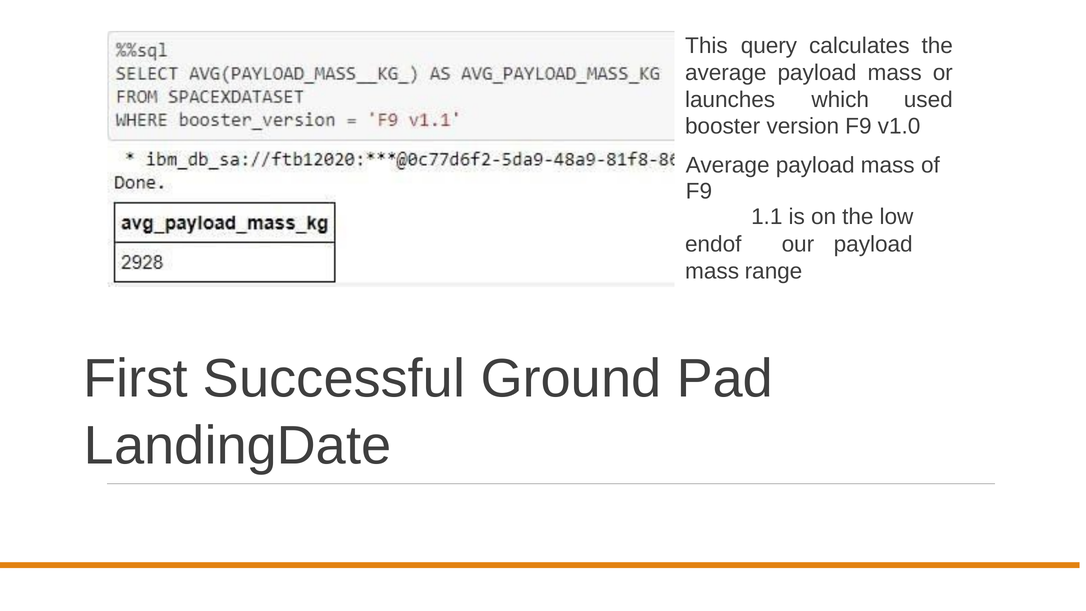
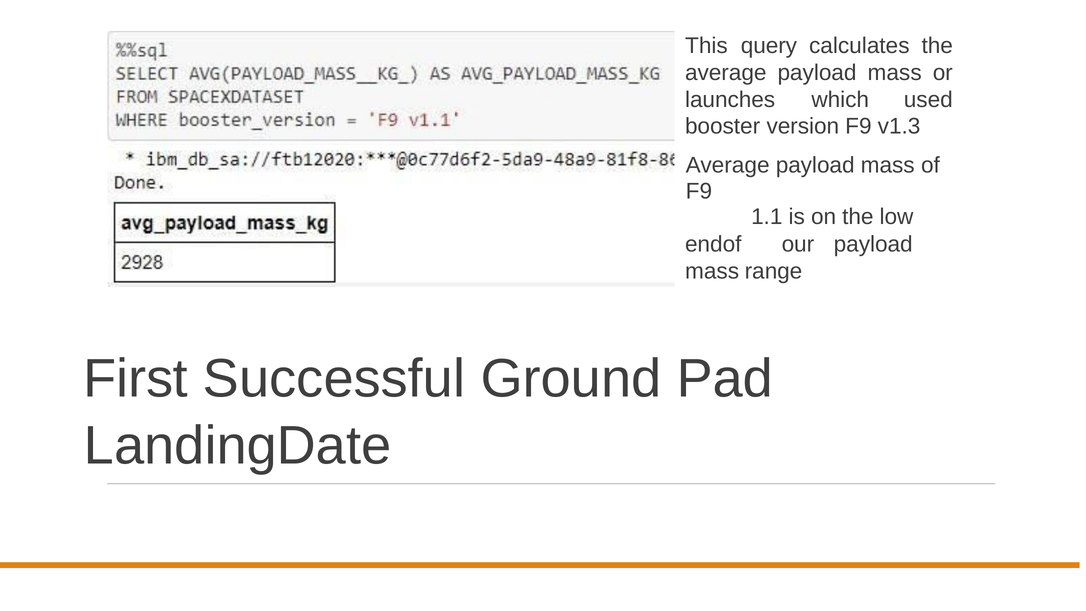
v1.0: v1.0 -> v1.3 (899, 126)
